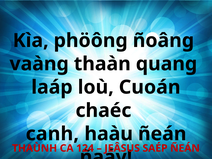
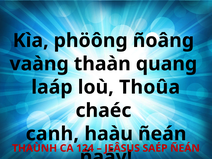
Cuoán: Cuoán -> Thoûa (150, 87)
